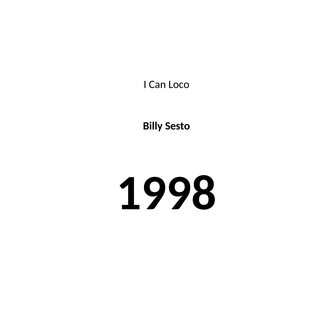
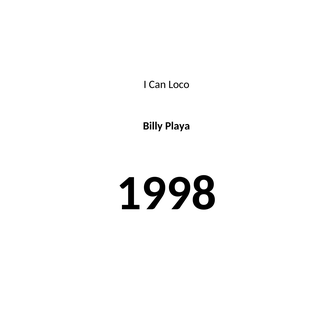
Sesto: Sesto -> Playa (178, 126)
